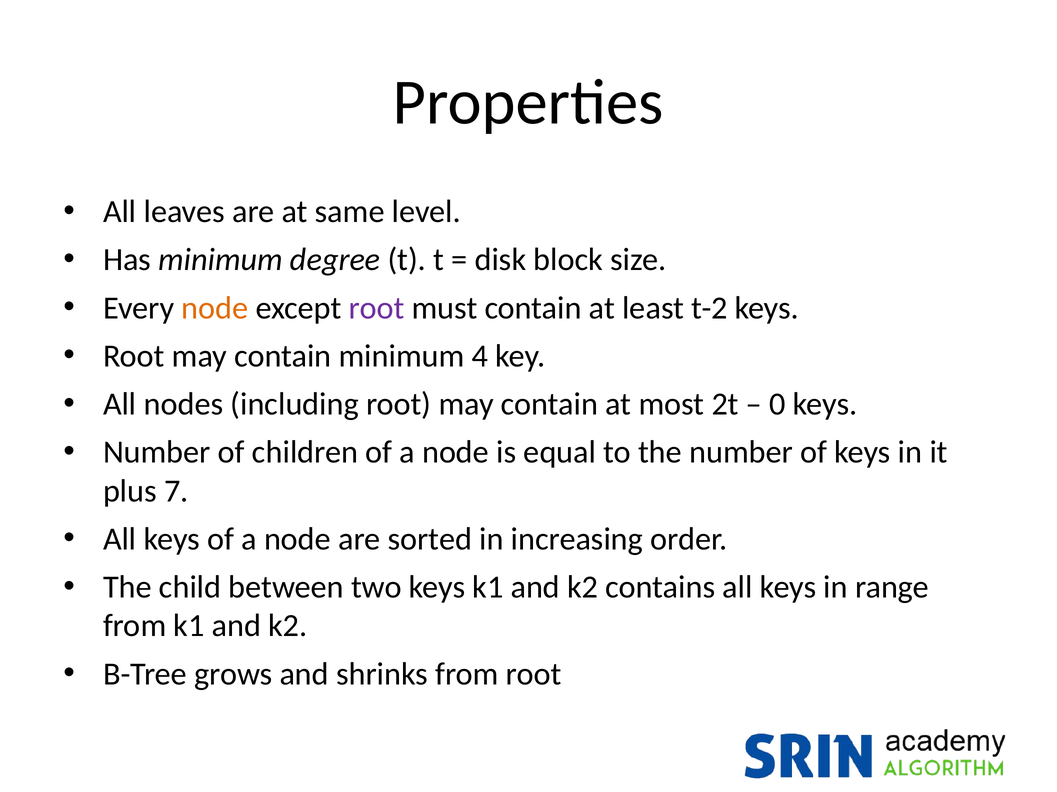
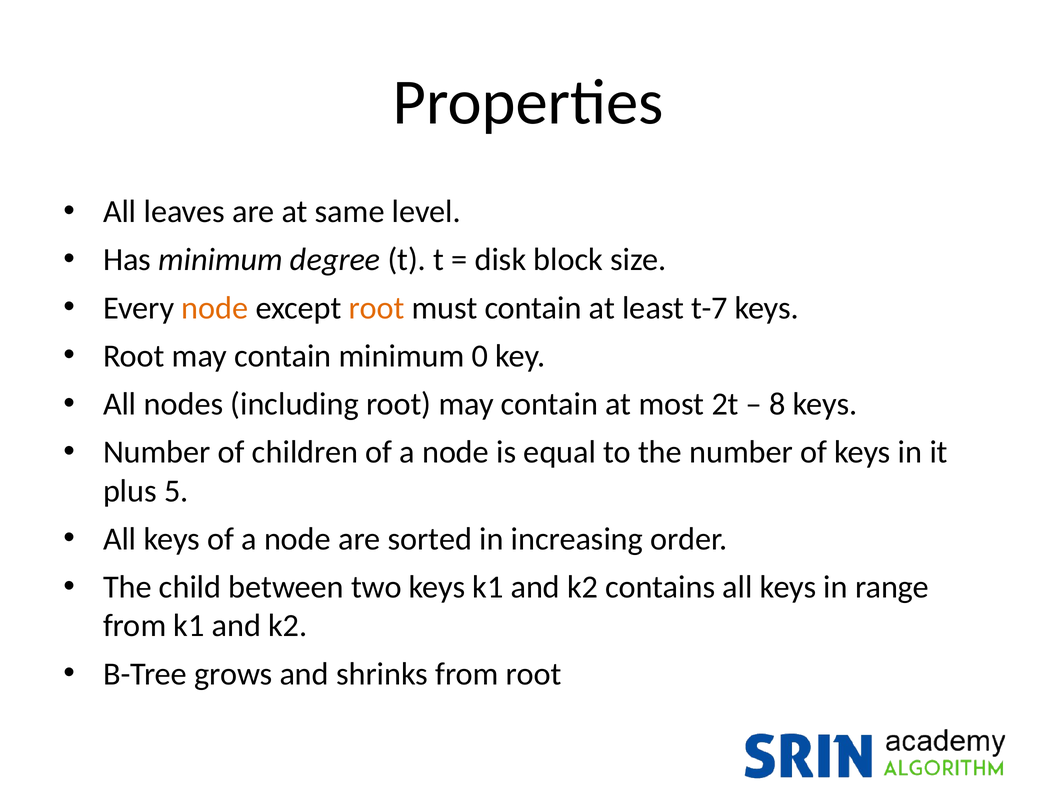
root colour: purple -> orange (377, 308)
t-2: t-2 -> t-7 (709, 308)
4: 4 -> 0 (480, 356)
0: 0 -> 8 (777, 404)
7: 7 -> 5 (176, 491)
